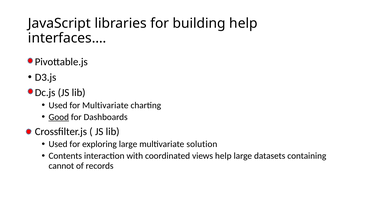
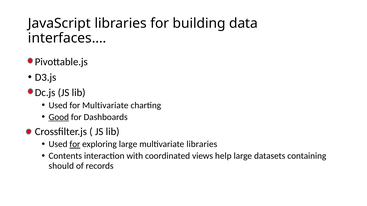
building help: help -> data (244, 23)
for underline: none -> present (75, 144)
multivariate solution: solution -> libraries (202, 144)
cannot: cannot -> should (61, 166)
